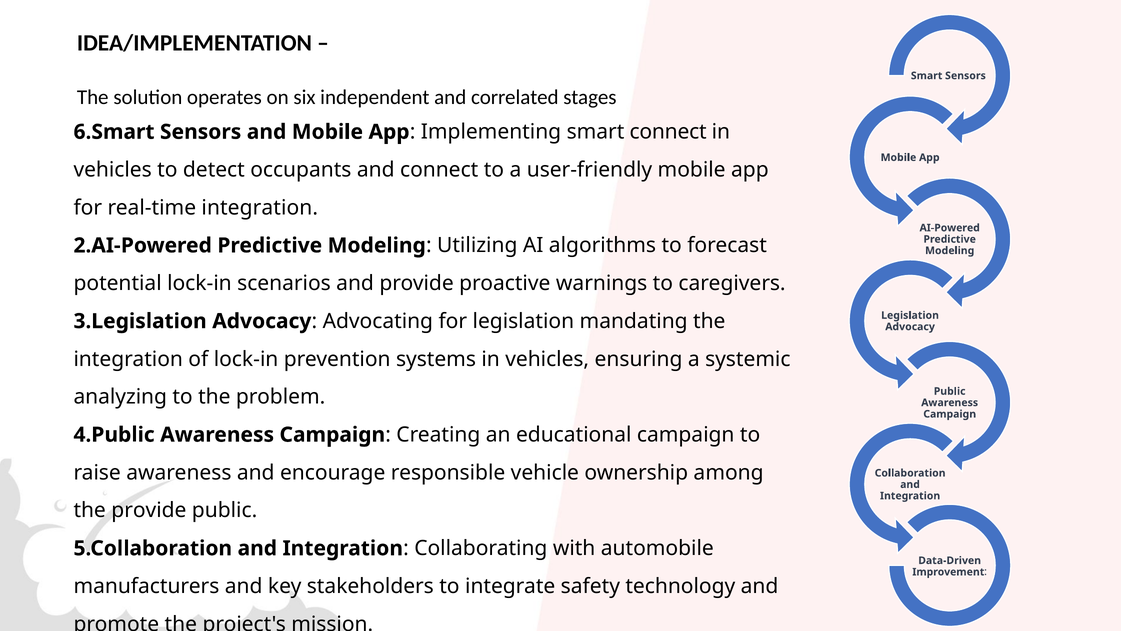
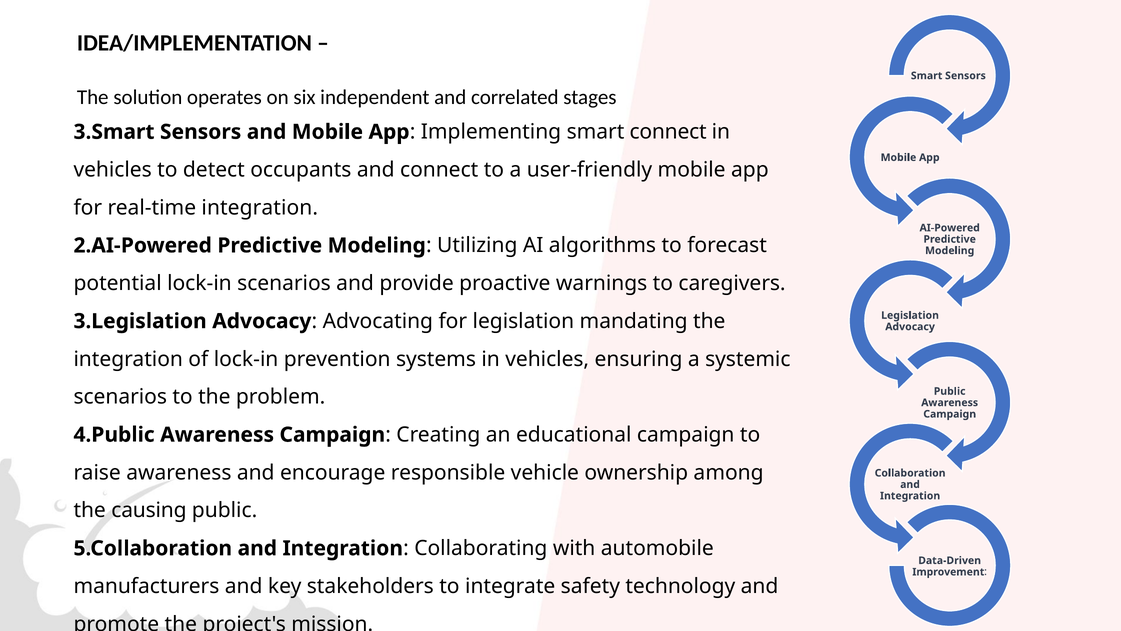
6.Smart: 6.Smart -> 3.Smart (114, 132)
analyzing: analyzing -> scenarios (120, 397)
the provide: provide -> causing (149, 510)
